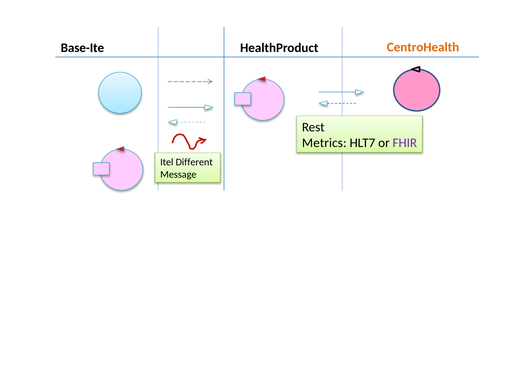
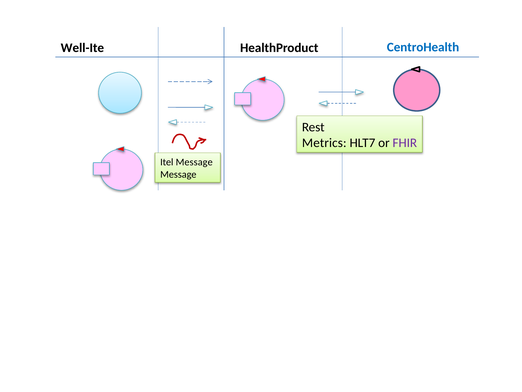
CentroHealth colour: orange -> blue (423, 47)
Base-Ite: Base-Ite -> Well-Ite (82, 48)
Itel Different: Different -> Message (194, 162)
